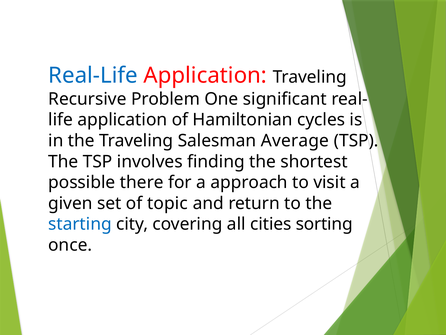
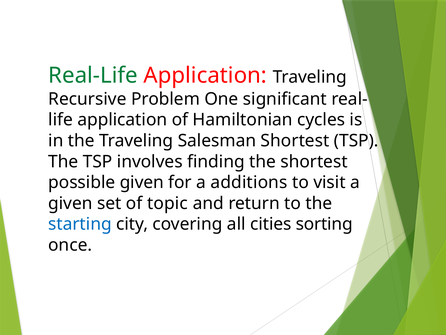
Real-Life colour: blue -> green (93, 75)
Salesman Average: Average -> Shortest (295, 141)
possible there: there -> given (142, 182)
approach: approach -> additions (249, 182)
